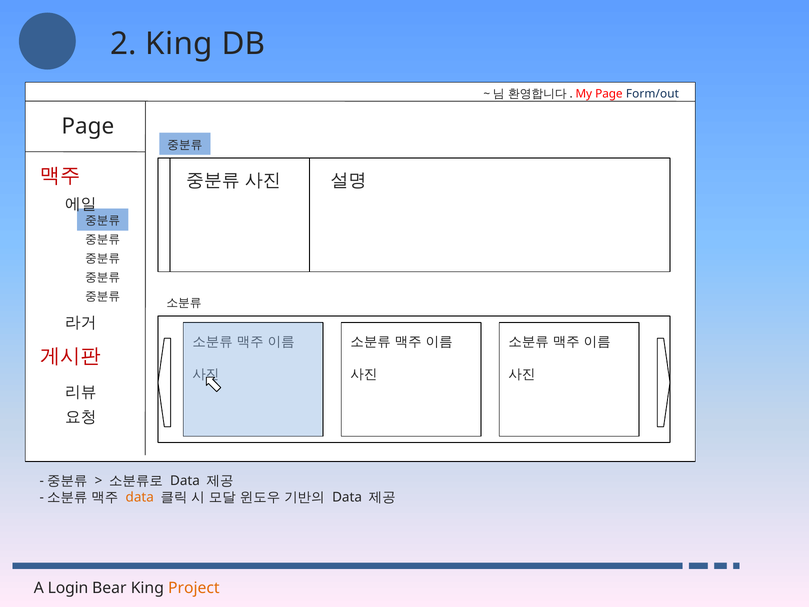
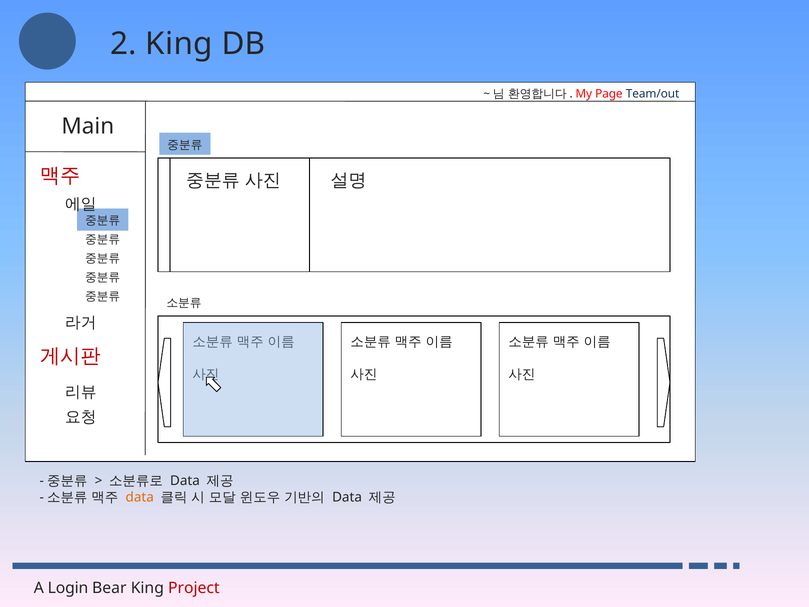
Form/out: Form/out -> Team/out (653, 94)
Page: Page -> Main (88, 126)
Project colour: orange -> red (194, 588)
